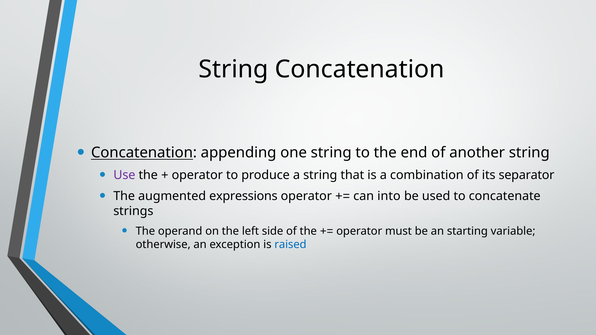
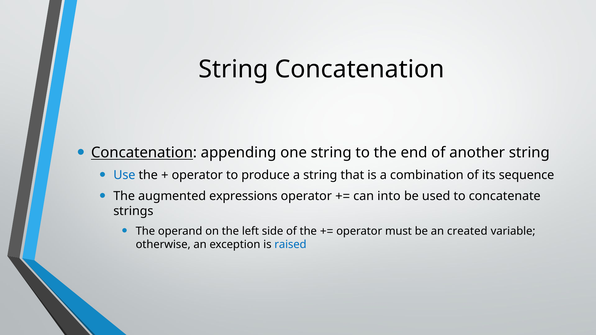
Use colour: purple -> blue (124, 175)
separator: separator -> sequence (526, 175)
starting: starting -> created (467, 231)
